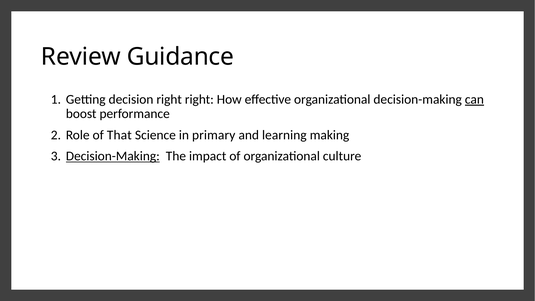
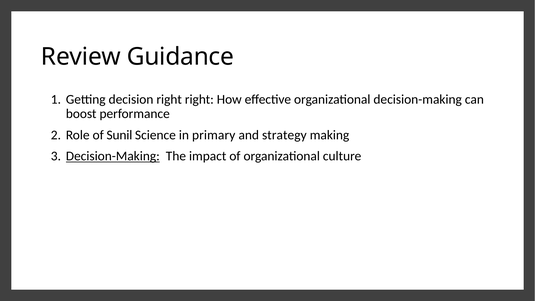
can underline: present -> none (474, 99)
That: That -> Sunil (119, 135)
learning: learning -> strategy (284, 135)
